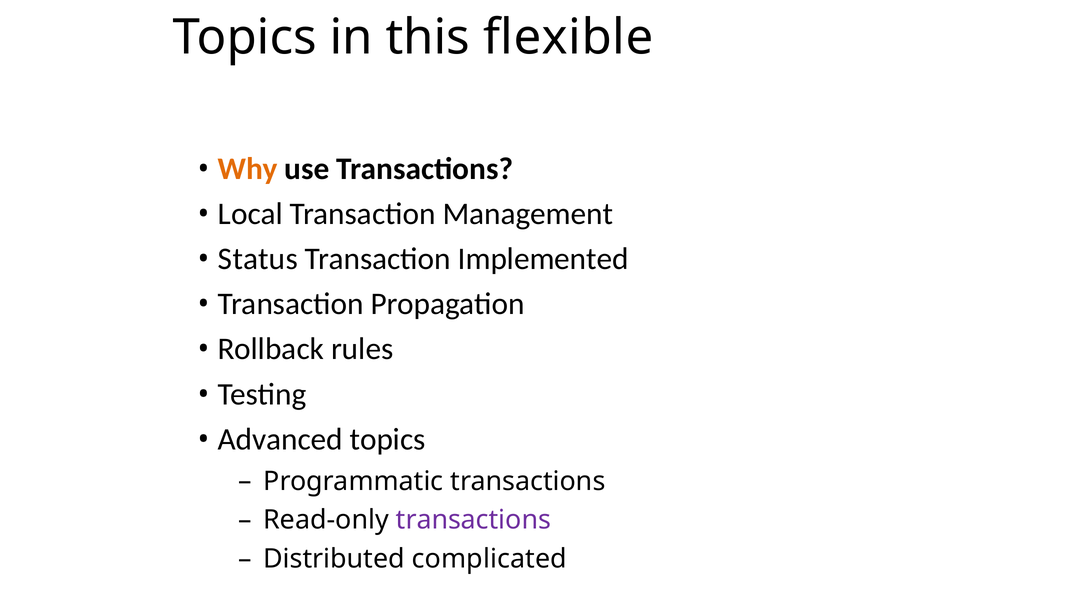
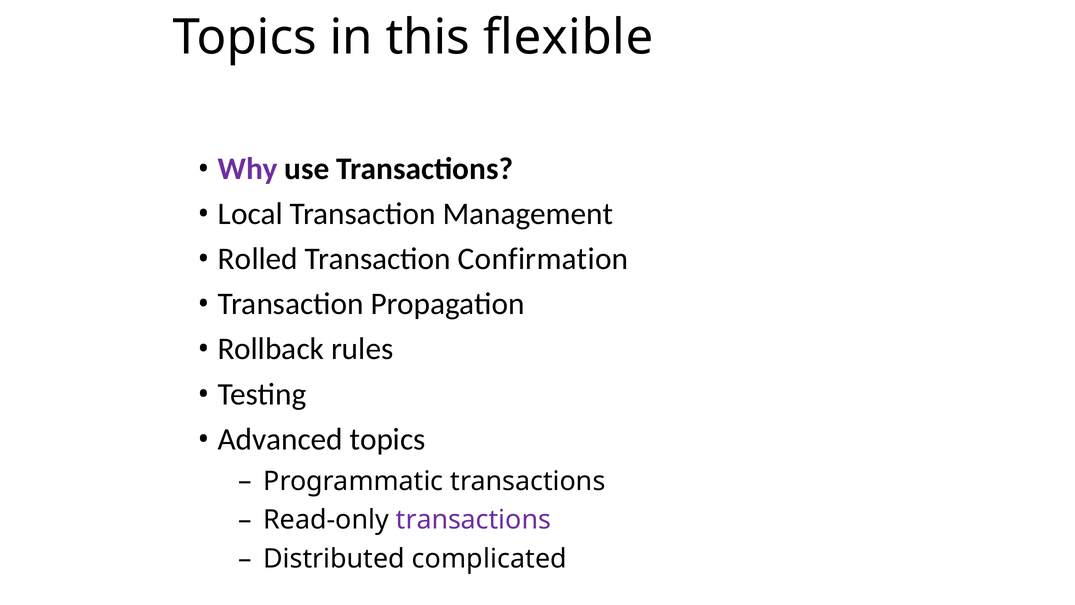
Why colour: orange -> purple (248, 169)
Status: Status -> Rolled (258, 259)
Implemented: Implemented -> Confirmation (543, 259)
